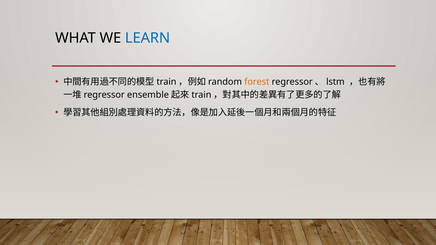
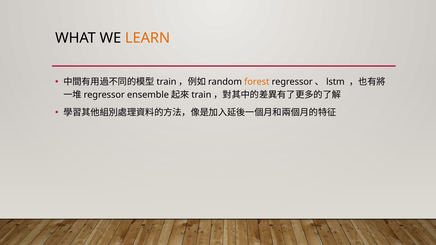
LEARN colour: blue -> orange (148, 38)
